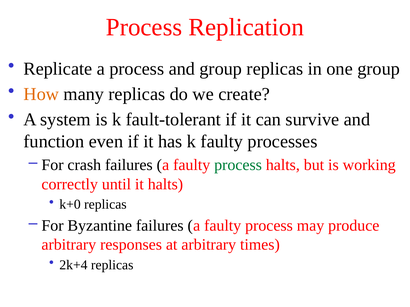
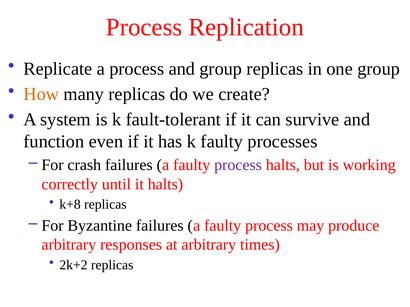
process colour: green -> purple (238, 165)
k+0: k+0 -> k+8 (70, 205)
2k+4: 2k+4 -> 2k+2 (73, 265)
